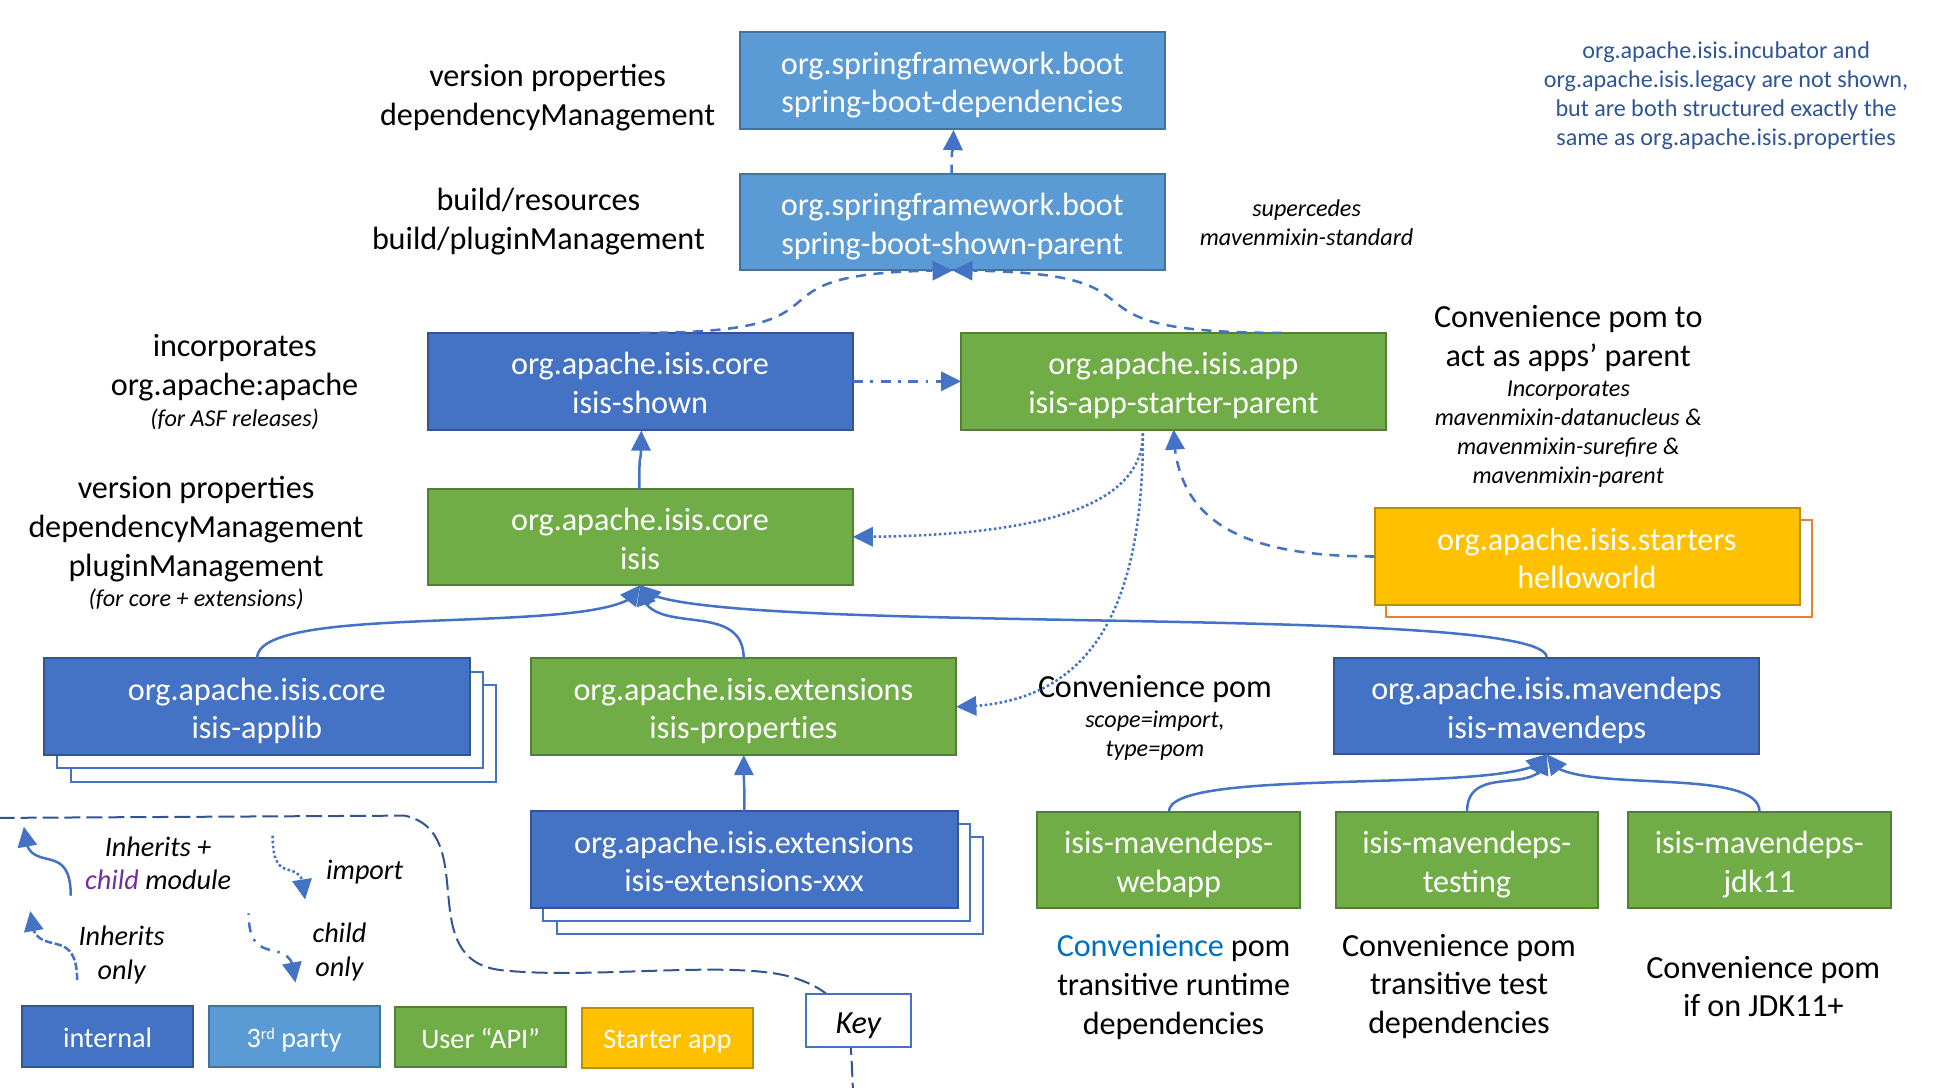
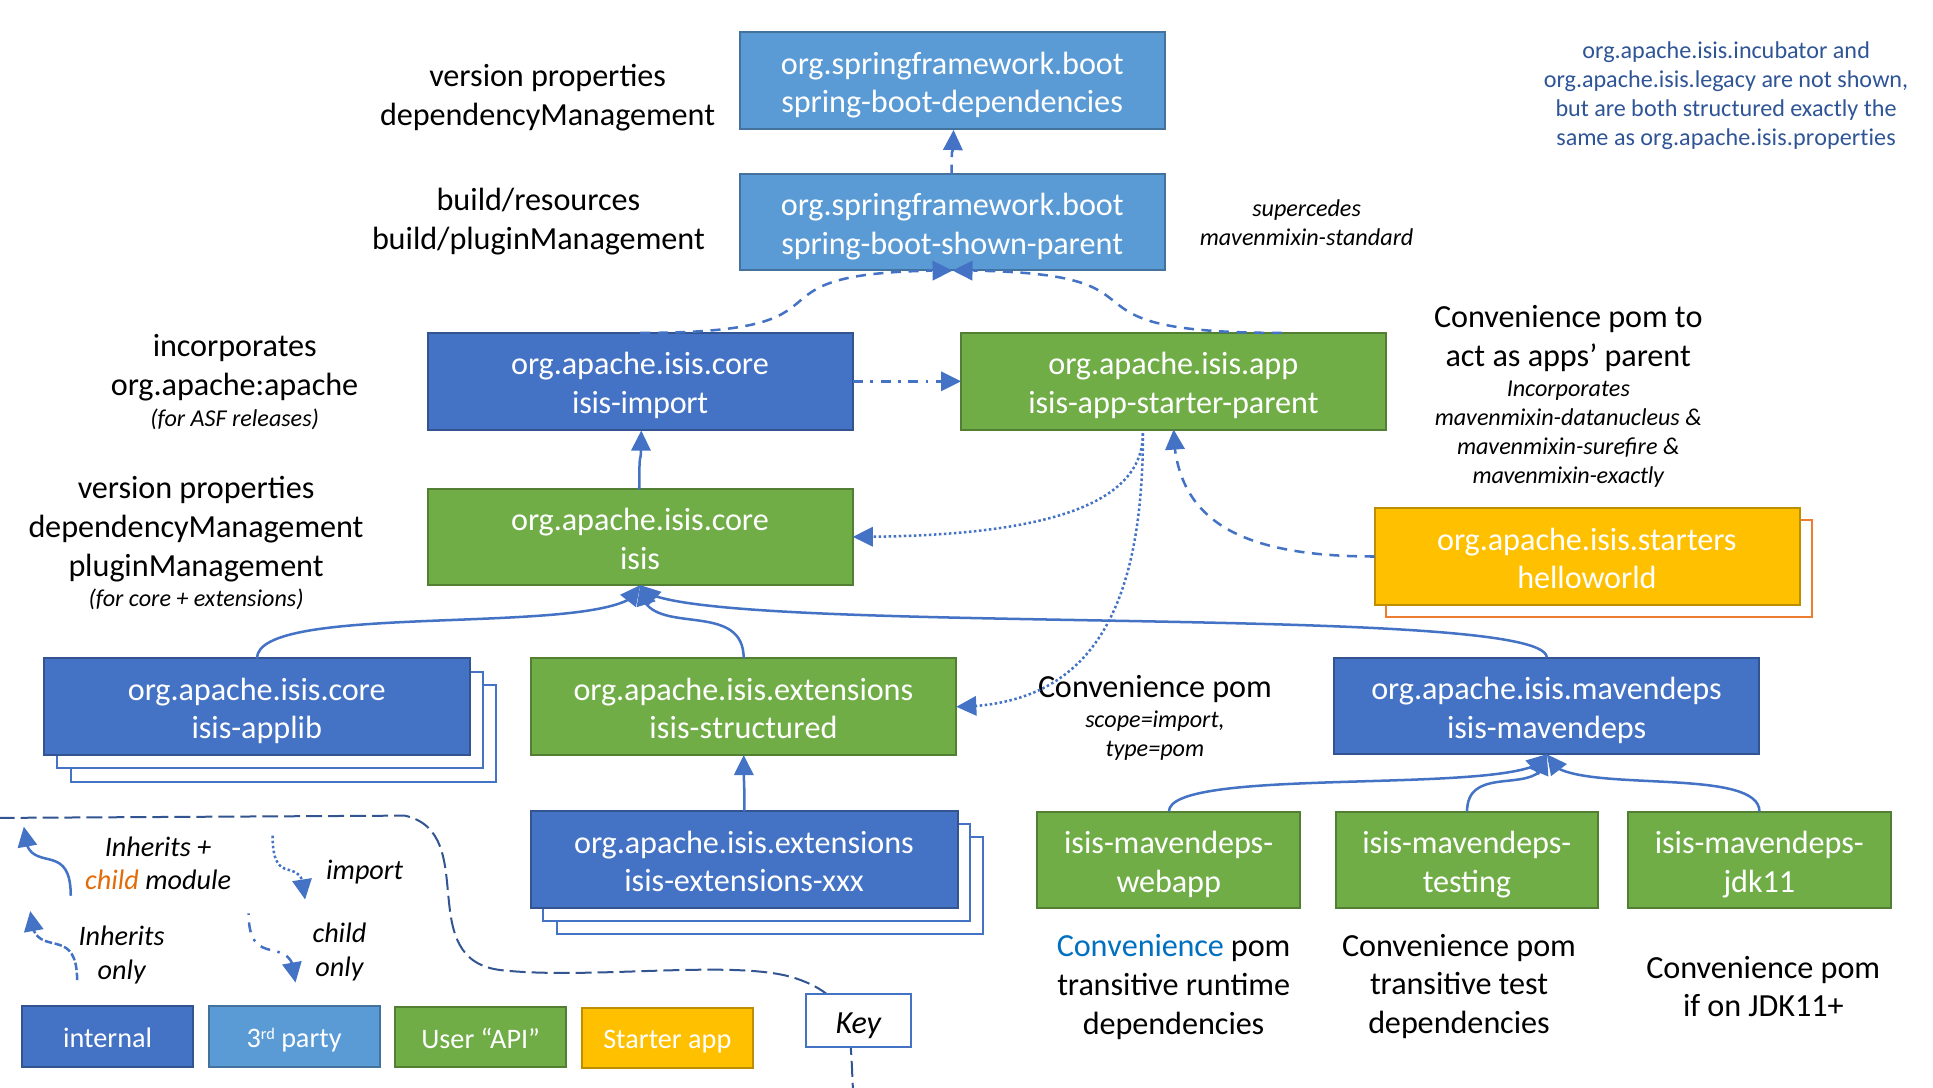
isis-shown: isis-shown -> isis-import (640, 403)
mavenmixin-parent: mavenmixin-parent -> mavenmixin-exactly (1568, 475)
isis-properties: isis-properties -> isis-structured (743, 728)
child colour: purple -> orange (112, 880)
